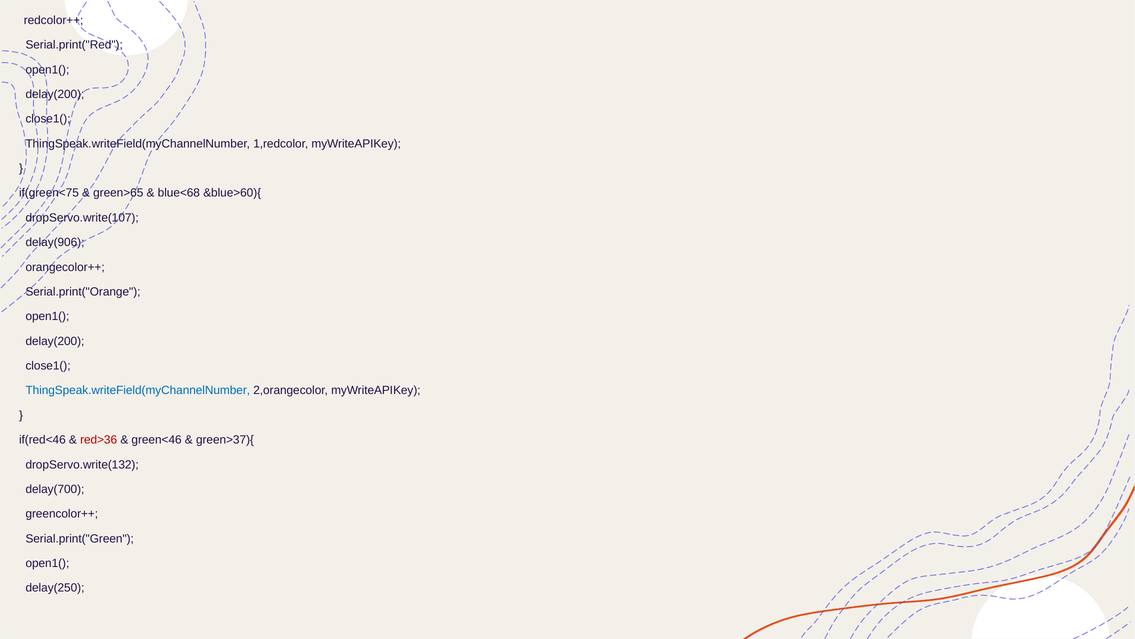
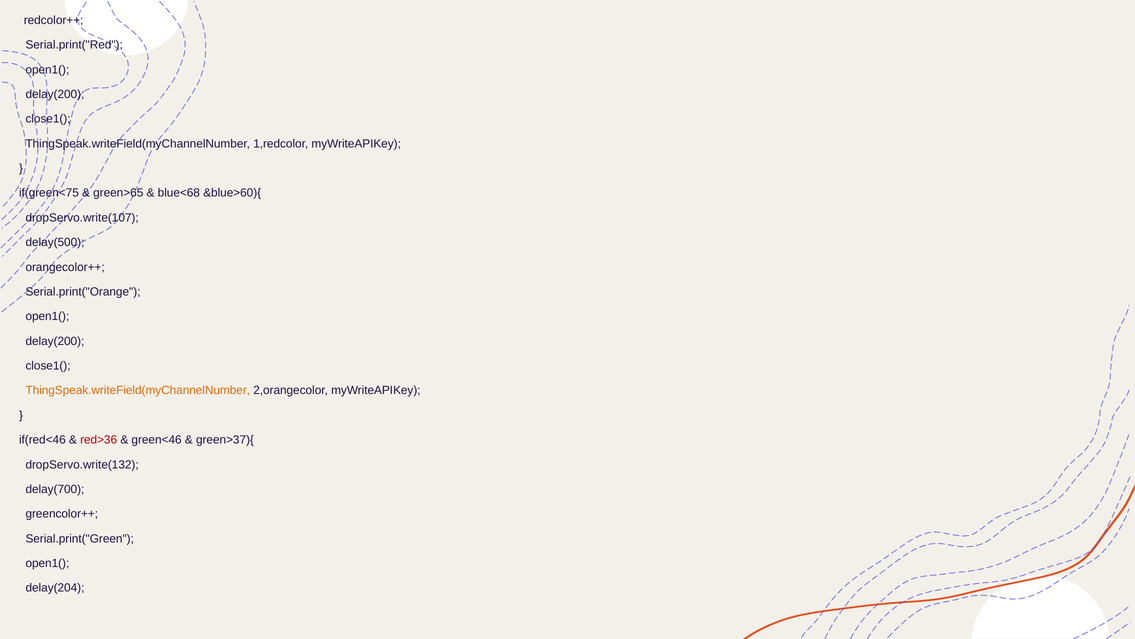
delay(906: delay(906 -> delay(500 (55, 242)
ThingSpeak.writeField(myChannelNumber colour: blue -> orange (138, 390)
delay(250: delay(250 -> delay(204 (55, 588)
